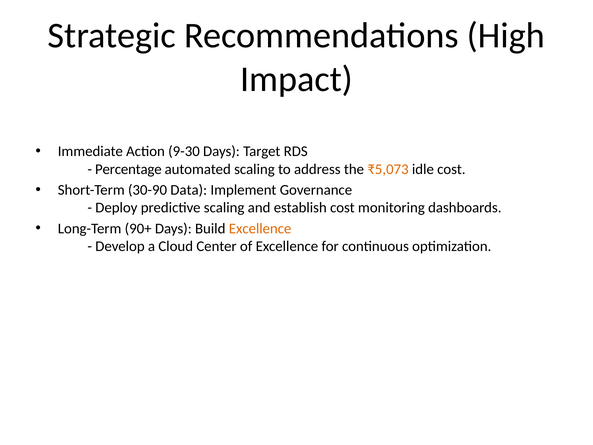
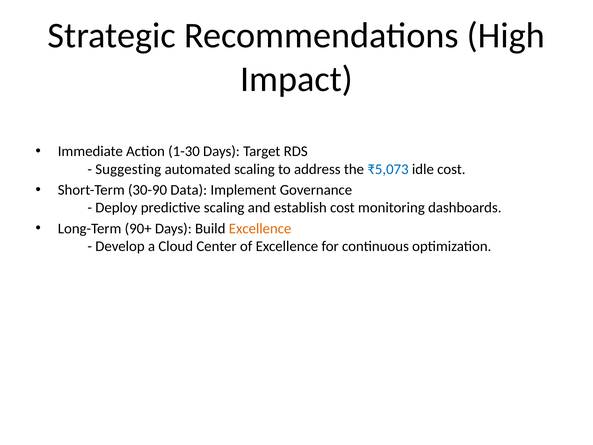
9-30: 9-30 -> 1-30 (184, 151)
Percentage: Percentage -> Suggesting (128, 169)
₹5,073 colour: orange -> blue (388, 169)
